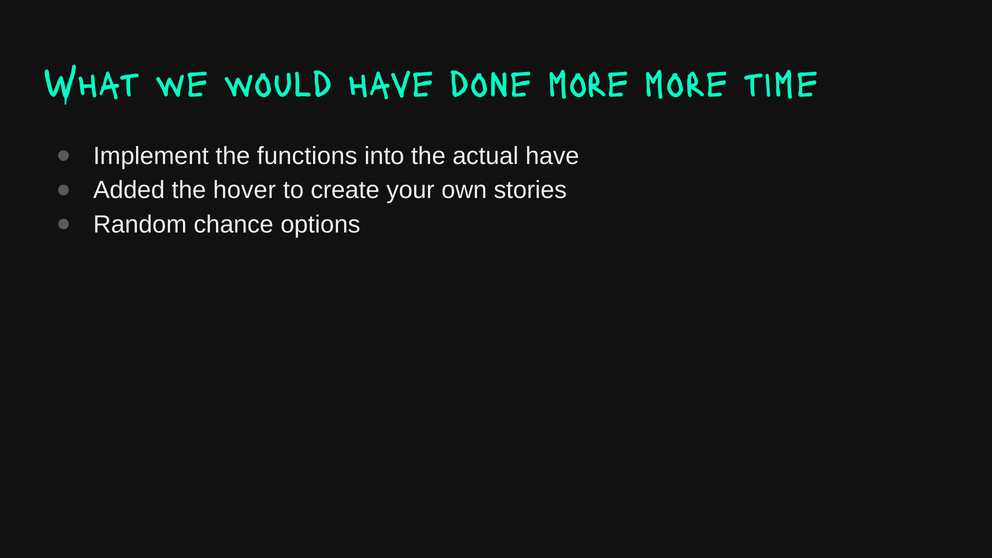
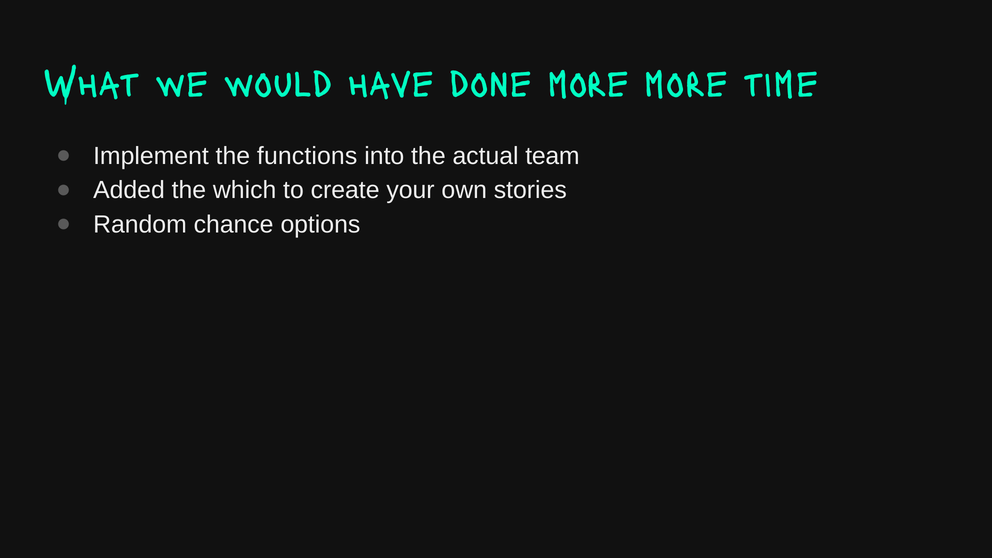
actual have: have -> team (552, 156)
hover: hover -> which (245, 190)
